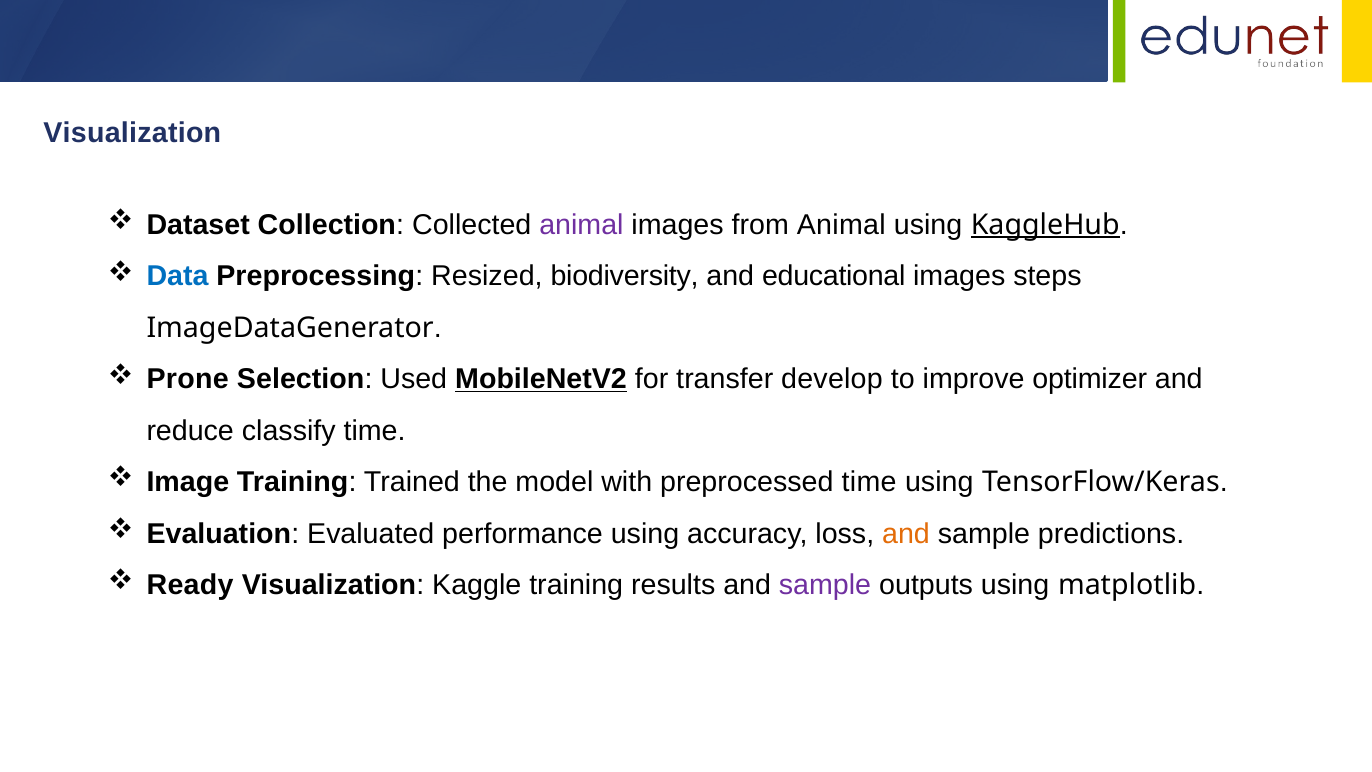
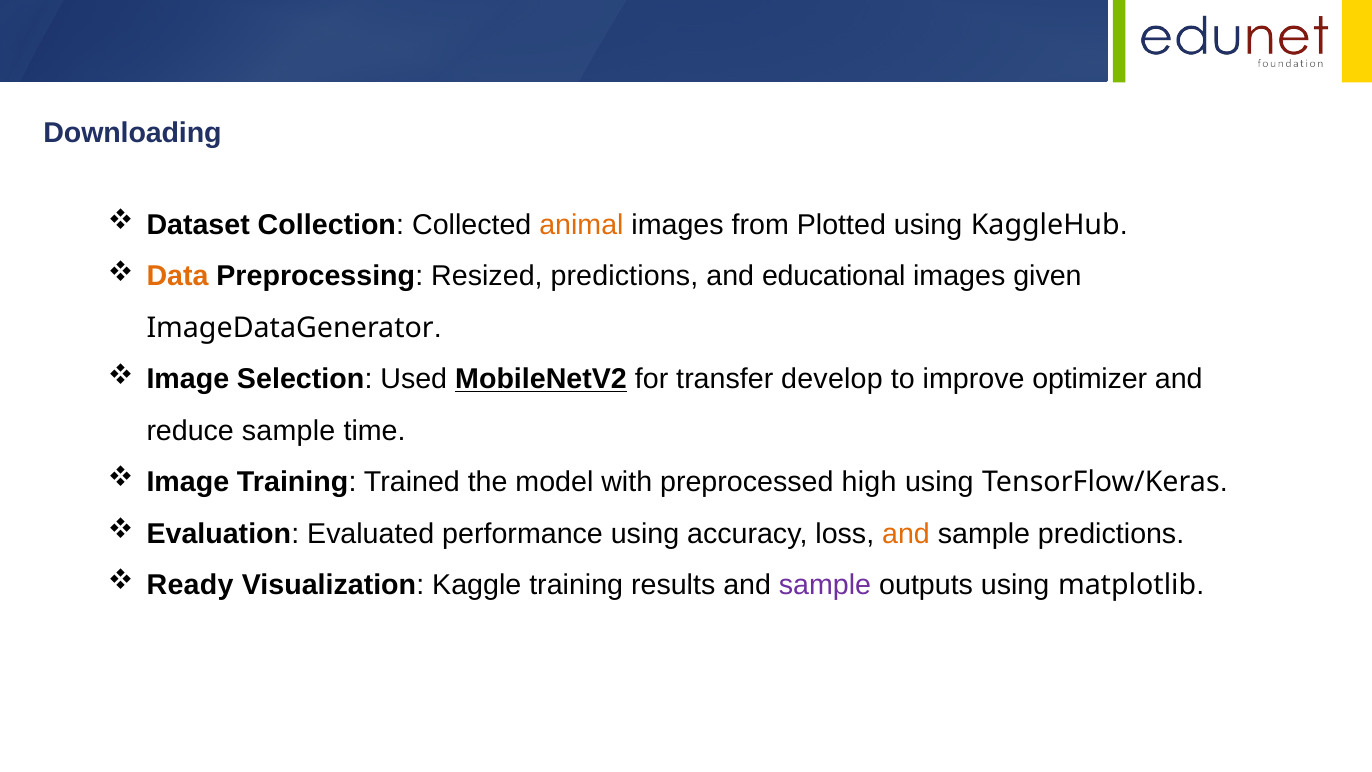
Visualization: Visualization -> Downloading (132, 133)
animal colour: purple -> orange (581, 225)
from Animal: Animal -> Plotted (841, 225)
KaggleHub underline: present -> none (1045, 225)
Data colour: blue -> orange (178, 276)
Resized biodiversity: biodiversity -> predictions (624, 276)
steps: steps -> given (1047, 276)
Prone: Prone -> Image (188, 379)
reduce classify: classify -> sample (289, 431)
preprocessed time: time -> high (869, 482)
